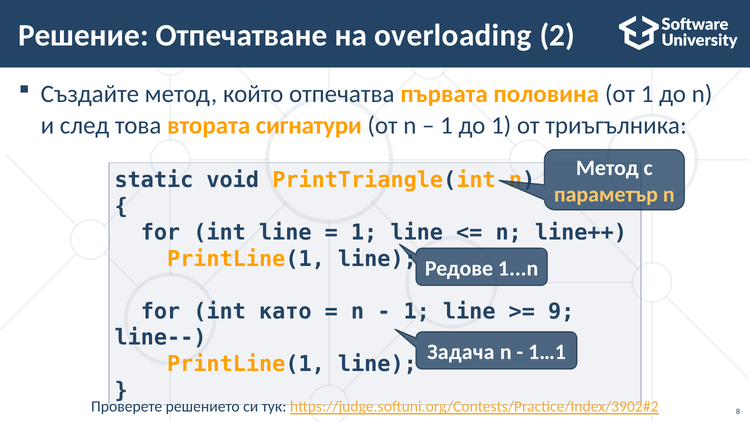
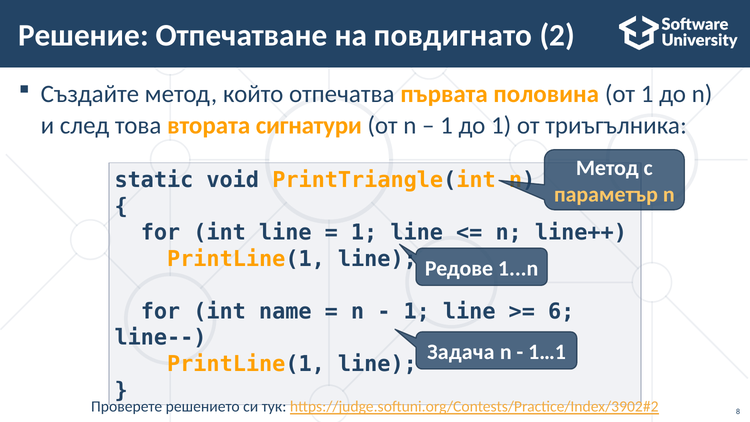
overloading: overloading -> повдигнато (453, 36)
като: като -> name (285, 311)
9: 9 -> 6 (561, 311)
